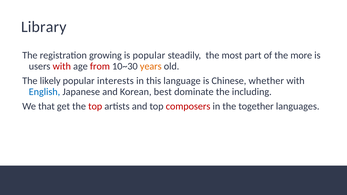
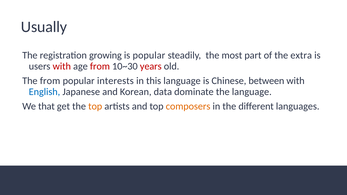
Library: Library -> Usually (44, 27)
more: more -> extra (301, 55)
years colour: orange -> red (151, 66)
The likely: likely -> from (50, 81)
whether: whether -> between (266, 81)
best: best -> data (163, 92)
the including: including -> language (252, 92)
top colour: red -> orange (95, 106)
composers colour: red -> orange (188, 106)
together: together -> different (256, 106)
